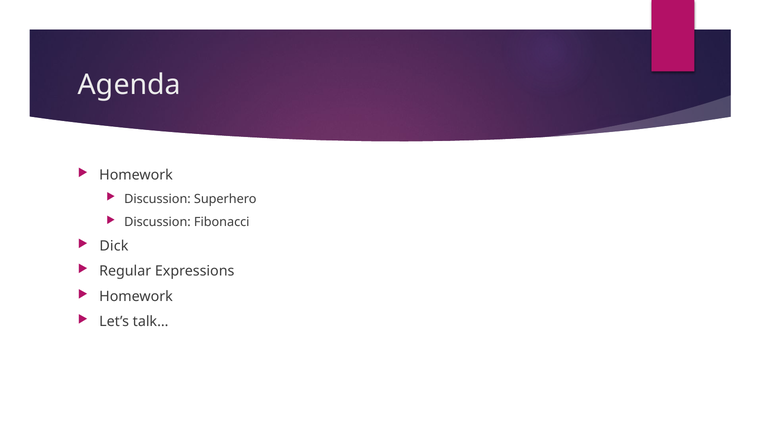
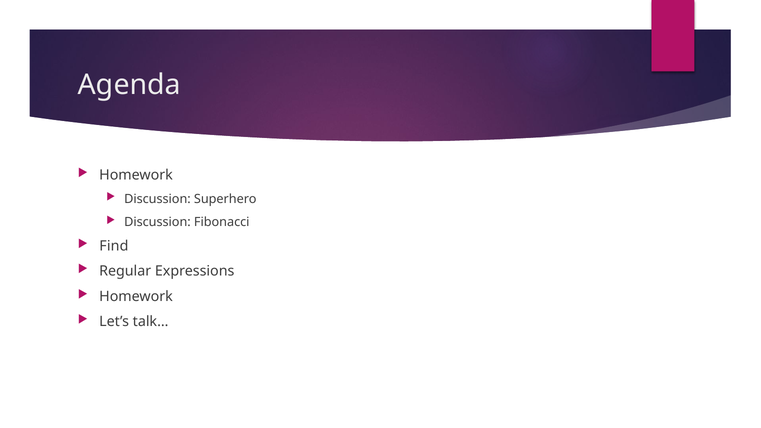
Dick: Dick -> Find (114, 246)
